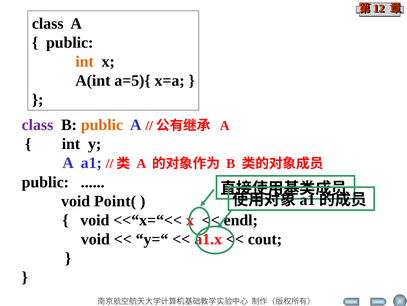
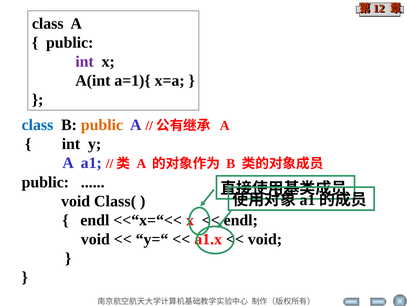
int colour: orange -> purple (85, 61)
a=5){: a=5){ -> a=1){ (133, 81)
class colour: purple -> blue (37, 125)
Point(: Point( -> Class( (115, 201)
void: void -> endl (95, 220)
cout: cout -> void (265, 239)
